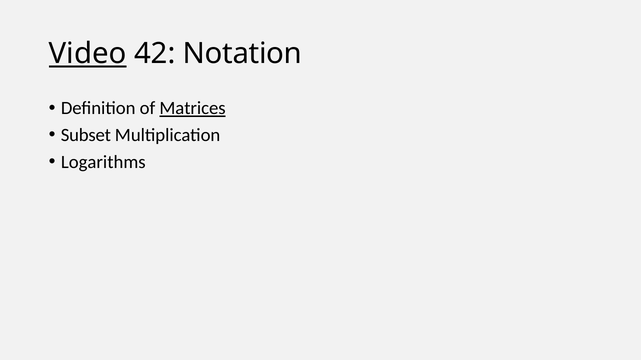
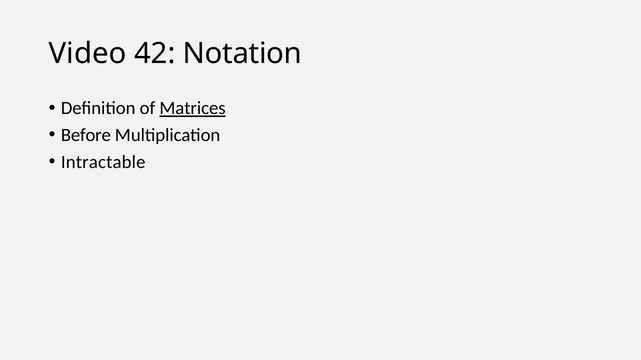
Video underline: present -> none (88, 54)
Subset: Subset -> Before (86, 135)
Logarithms: Logarithms -> Intractable (103, 162)
